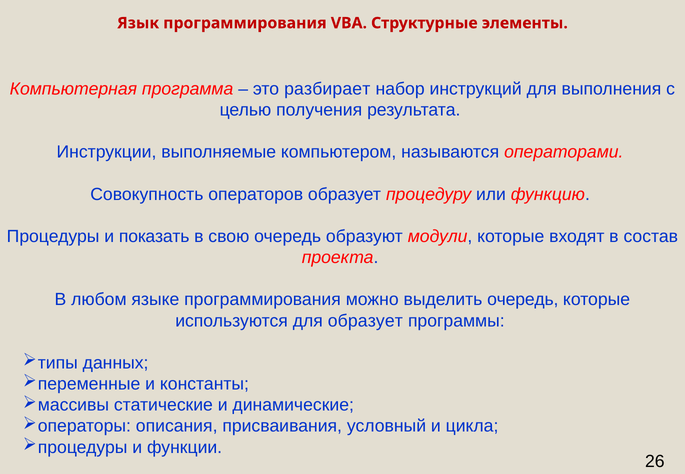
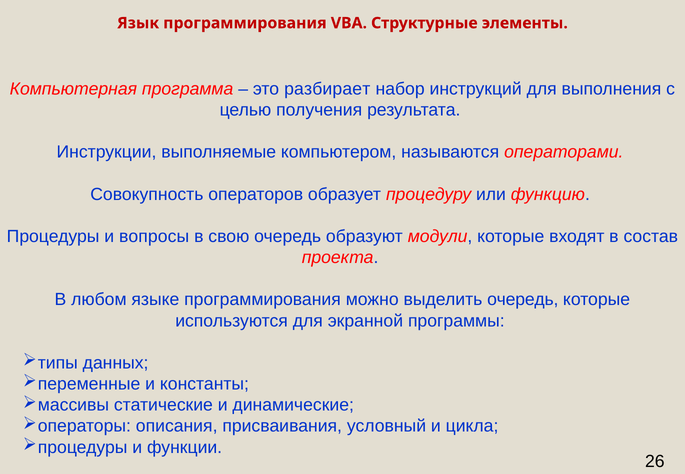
показать: показать -> вопросы (154, 237)
для образует: образует -> экранной (365, 321)
